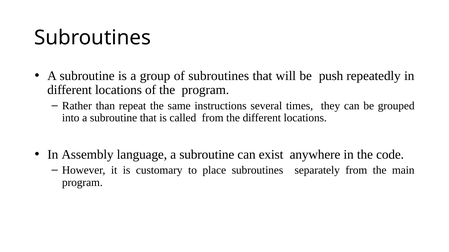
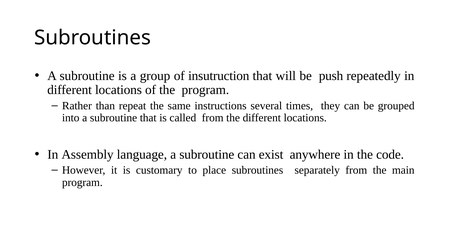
of subroutines: subroutines -> insutruction (219, 76)
